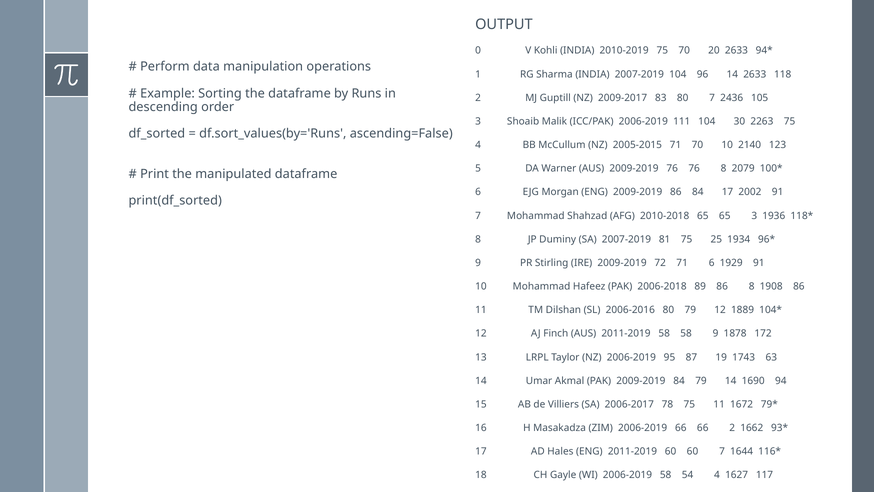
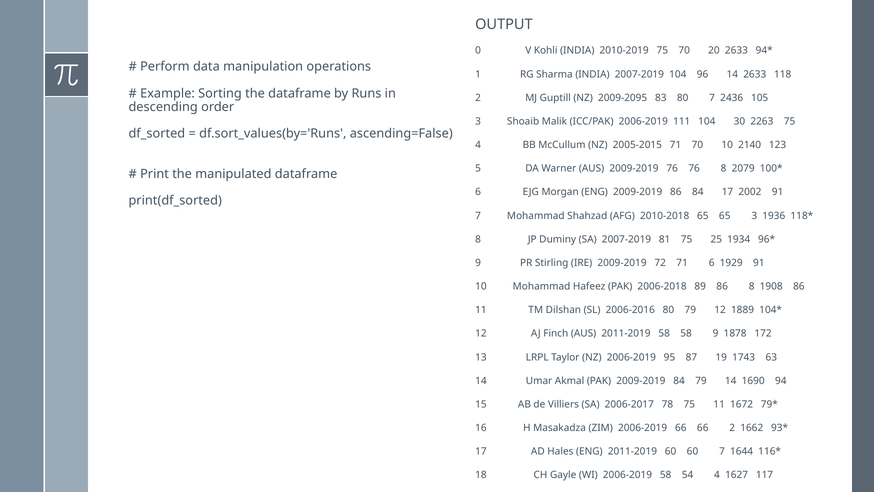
2009-2017: 2009-2017 -> 2009-2095 (623, 98)
